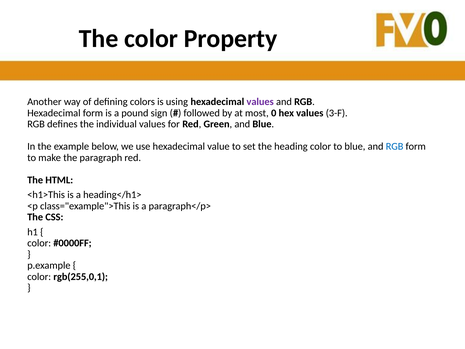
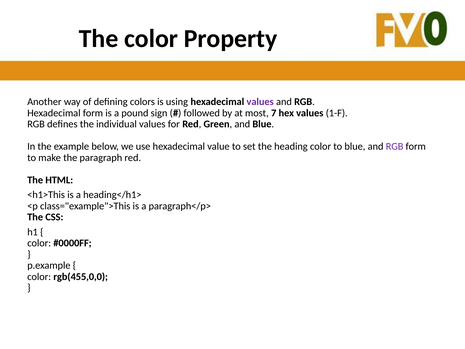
0: 0 -> 7 (274, 113)
3-F: 3-F -> 1-F (337, 113)
RGB colour: blue -> purple (395, 146)
rgb(255,0,1: rgb(255,0,1 -> rgb(455,0,0 (81, 276)
